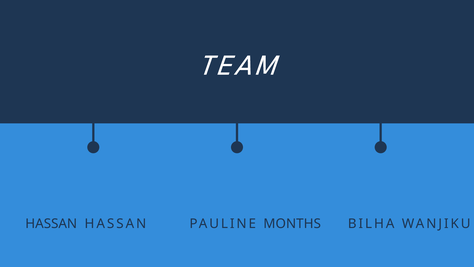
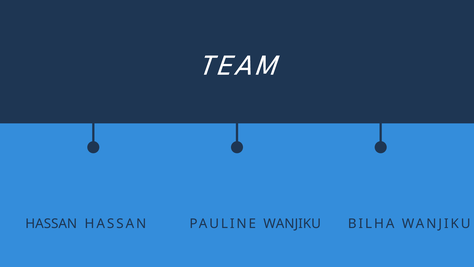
PAULINE MONTHS: MONTHS -> WANJIKU (292, 223)
